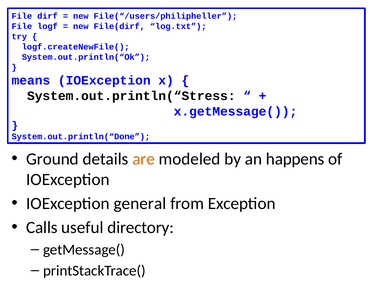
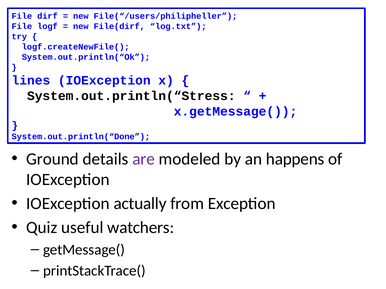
means: means -> lines (31, 81)
are colour: orange -> purple (144, 159)
general: general -> actually (140, 204)
Calls: Calls -> Quiz (42, 228)
directory: directory -> watchers (141, 228)
